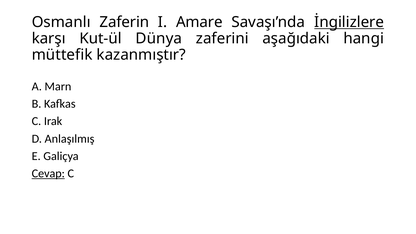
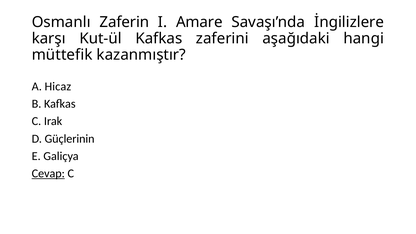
İngilizlere underline: present -> none (349, 22)
Kut-ül Dünya: Dünya -> Kafkas (159, 38)
Marn: Marn -> Hicaz (58, 86)
Anlaşılmış: Anlaşılmış -> Güçlerinin (70, 139)
